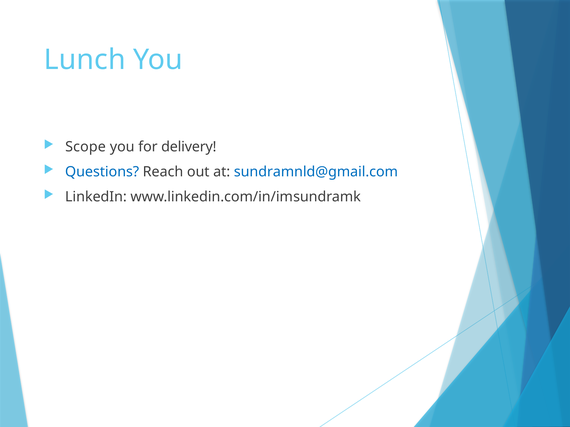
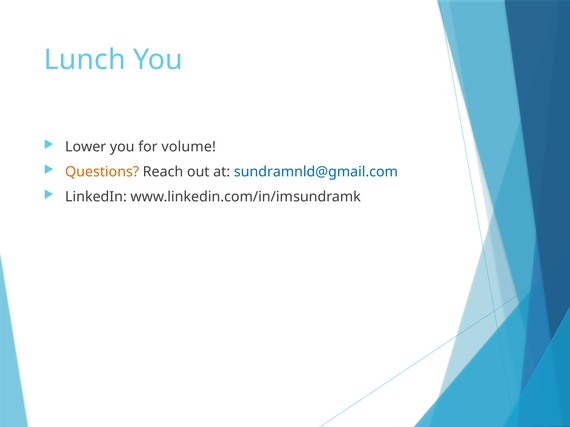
Scope: Scope -> Lower (86, 147)
delivery: delivery -> volume (189, 147)
Questions colour: blue -> orange (102, 172)
